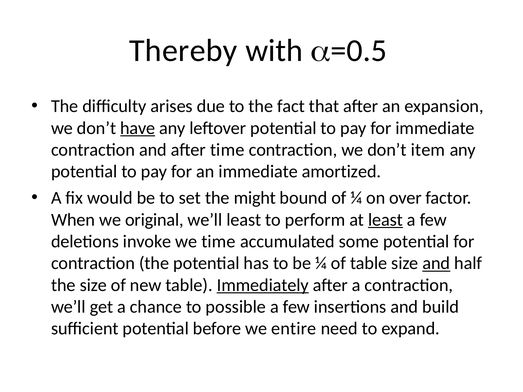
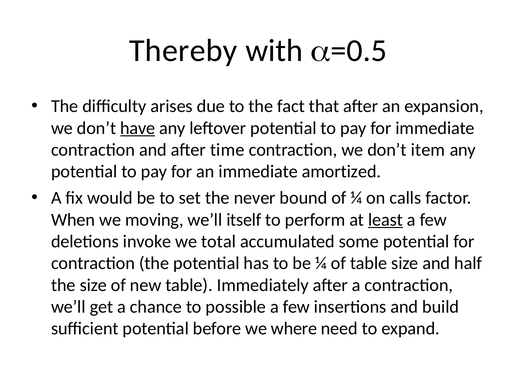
might: might -> never (255, 198)
over: over -> calls (405, 198)
original: original -> moving (154, 220)
we’ll least: least -> itself (244, 220)
we time: time -> total (219, 242)
and underline: present -> none (436, 263)
Immediately underline: present -> none (263, 285)
entire: entire -> where (294, 329)
